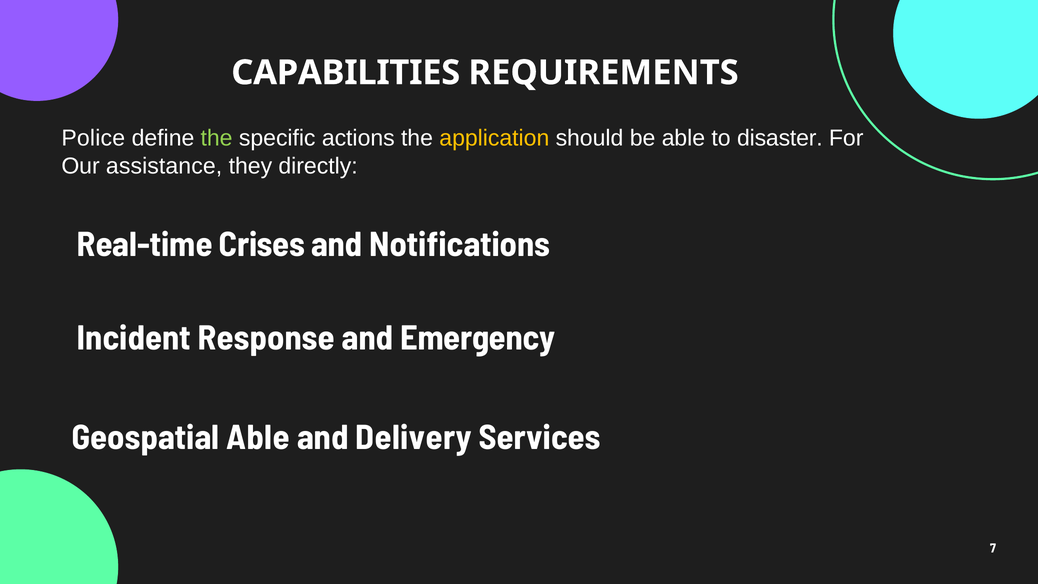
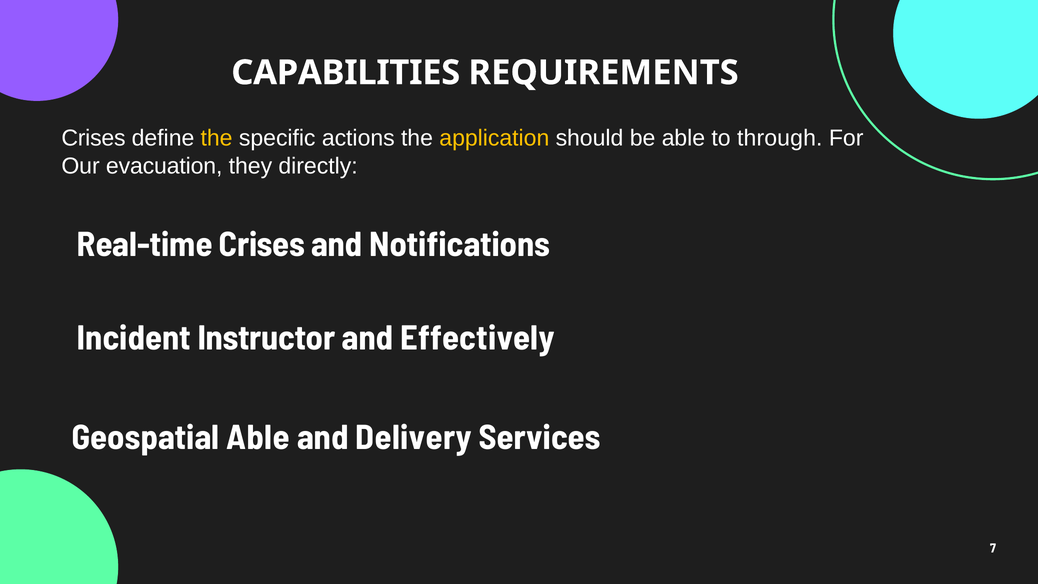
Police: Police -> Crises (93, 138)
the colour: light green -> yellow (217, 138)
disaster: disaster -> through (780, 138)
assistance: assistance -> evacuation (164, 166)
Response: Response -> Instructor (266, 338)
Emergency: Emergency -> Effectively (477, 338)
